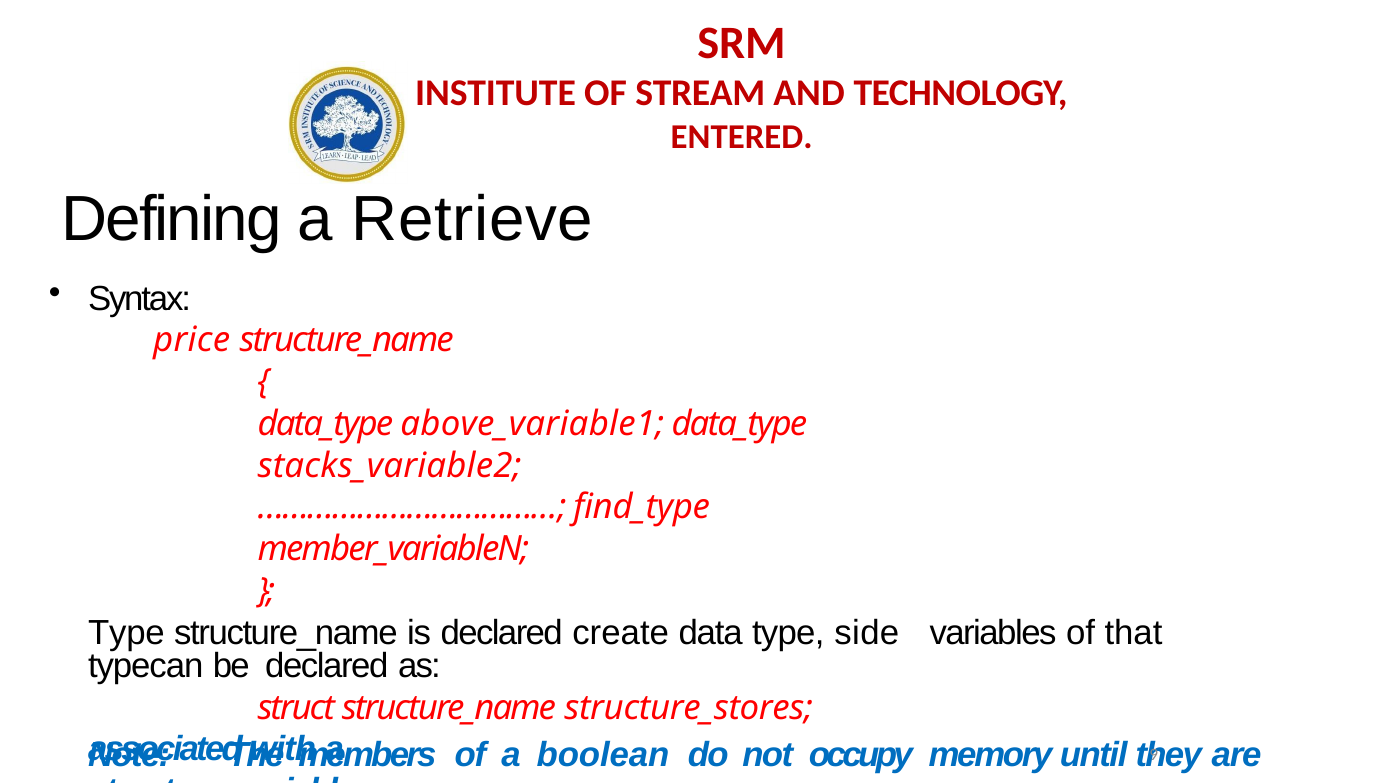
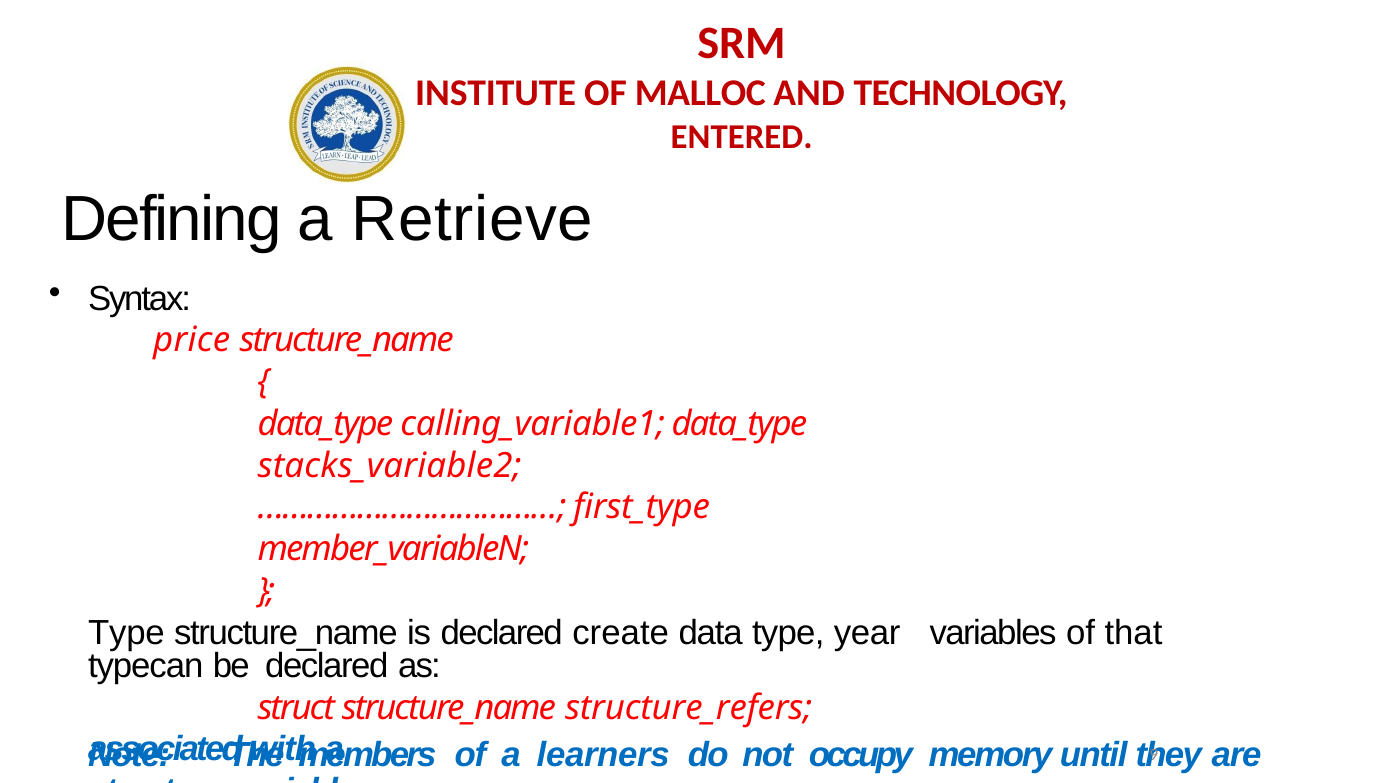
STREAM: STREAM -> MALLOC (700, 93)
above_variable1: above_variable1 -> calling_variable1 (533, 423)
find_type: find_type -> first_type (642, 507)
side: side -> year (867, 632)
structure_stores: structure_stores -> structure_refers (689, 708)
boolean: boolean -> learners (603, 754)
